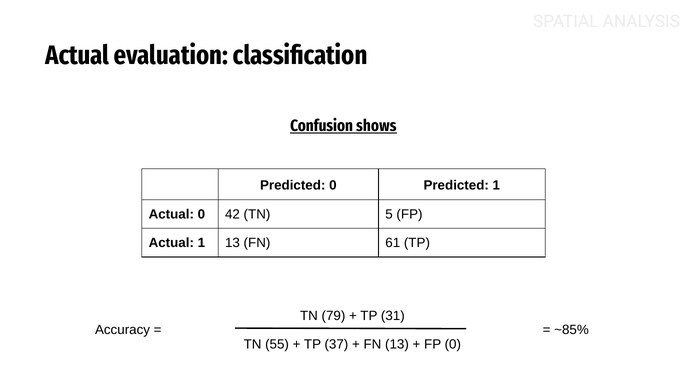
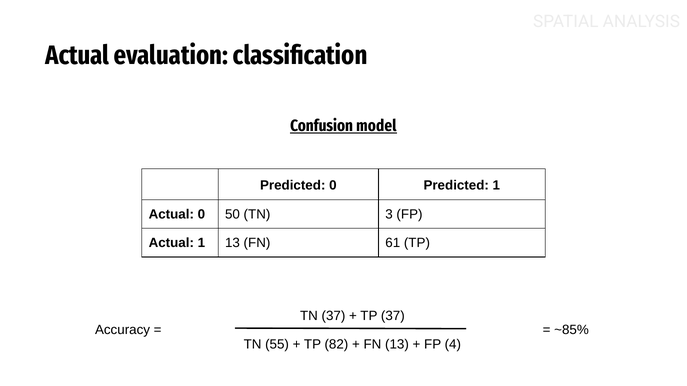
shows: shows -> model (376, 126)
42: 42 -> 50 (232, 214)
5: 5 -> 3 (389, 214)
TN 79: 79 -> 37 (333, 316)
TP 31: 31 -> 37 (393, 316)
37: 37 -> 82 (336, 345)
FP 0: 0 -> 4 (453, 345)
